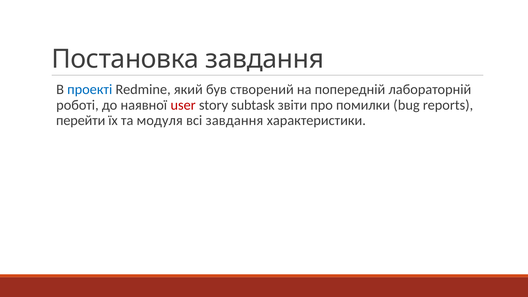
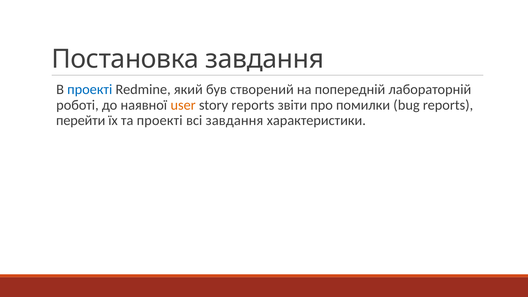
user colour: red -> orange (183, 105)
story subtask: subtask -> reports (253, 105)
та модуля: модуля -> проекті (160, 120)
